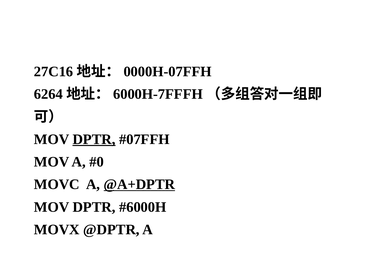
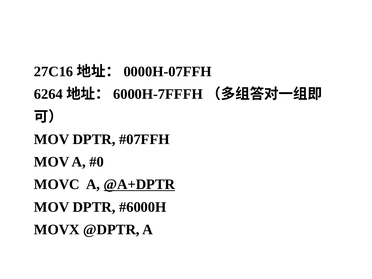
DPTR underline: present -> none (94, 139)
